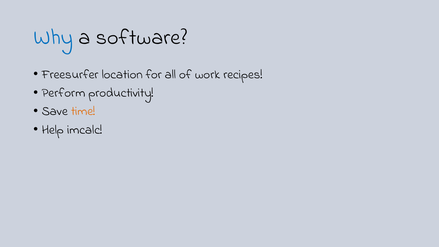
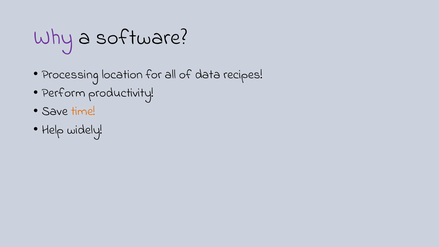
Why colour: blue -> purple (53, 37)
Freesurfer: Freesurfer -> Processing (70, 74)
work: work -> data (208, 74)
imcalc: imcalc -> widely (85, 129)
